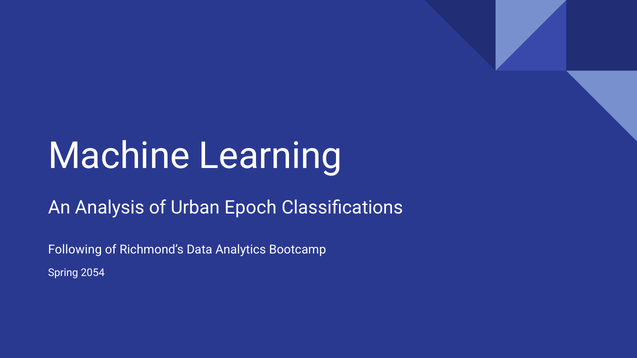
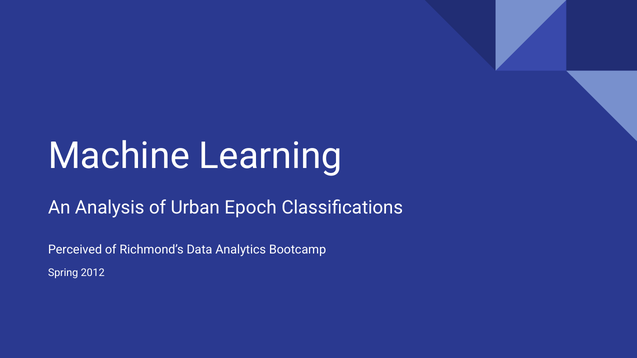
Following: Following -> Perceived (75, 250)
2054: 2054 -> 2012 (93, 273)
